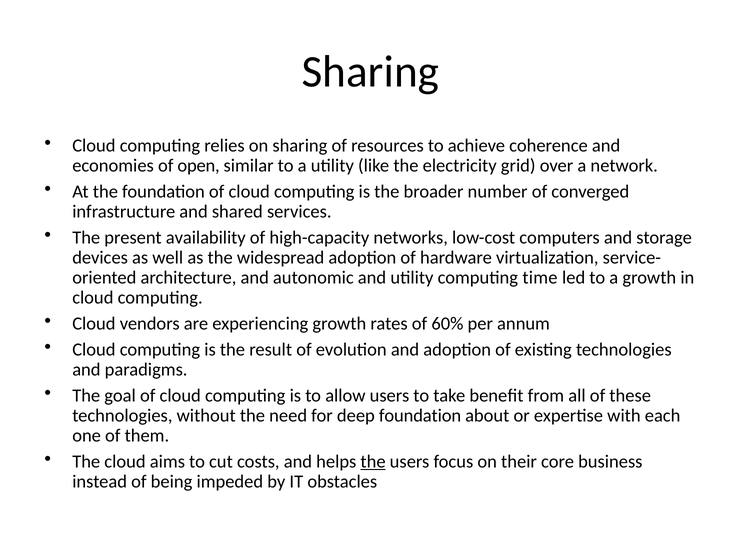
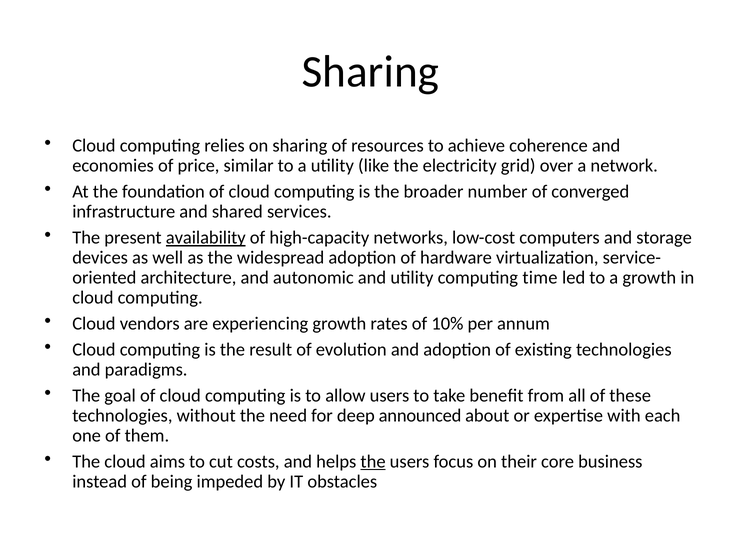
open: open -> price (199, 166)
availability underline: none -> present (206, 238)
60%: 60% -> 10% (447, 324)
deep foundation: foundation -> announced (420, 416)
